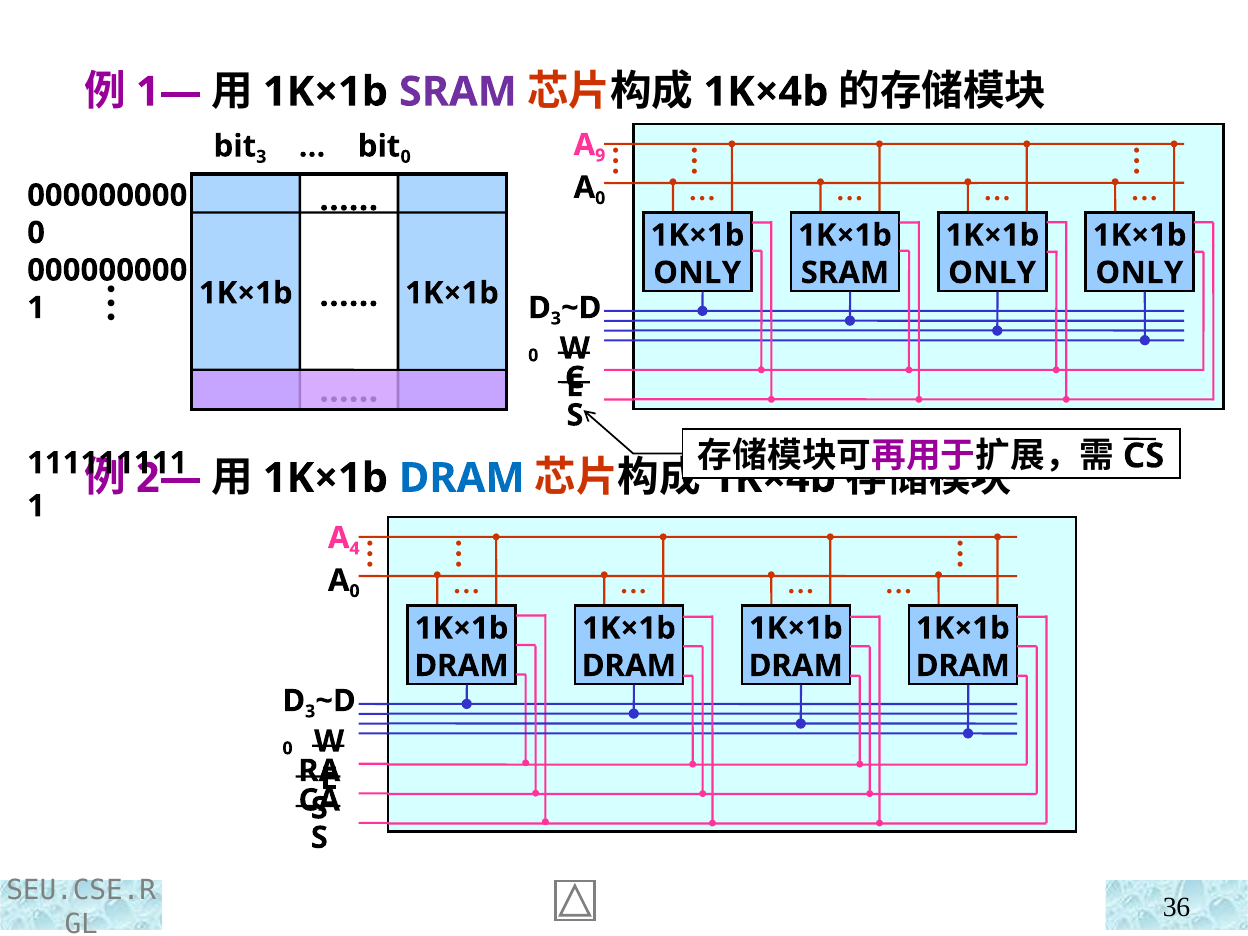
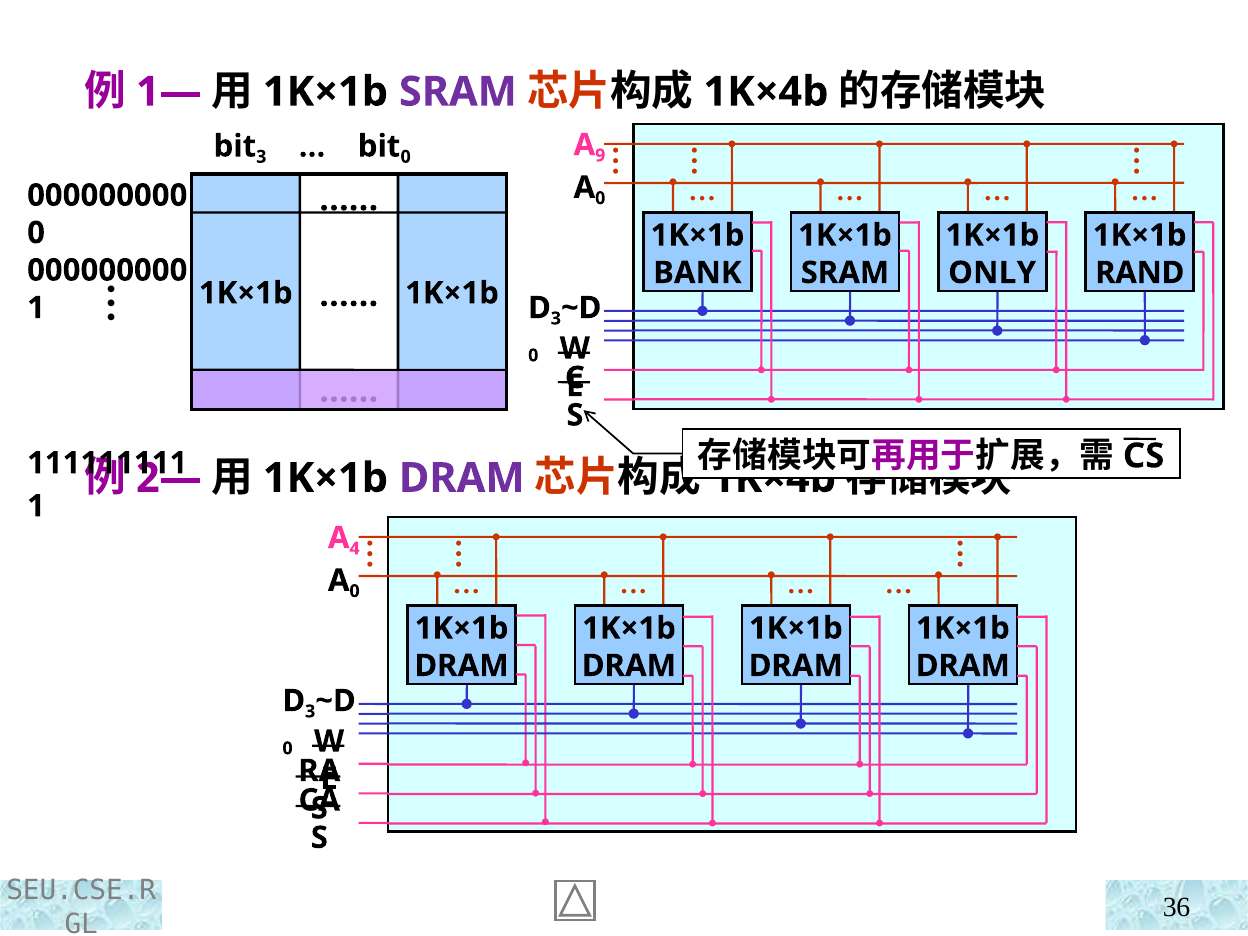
ONLY: ONLY -> BANK (697, 273)
ONLY: ONLY -> RAND (1140, 273)
DRAM colour: blue -> purple (462, 478)
